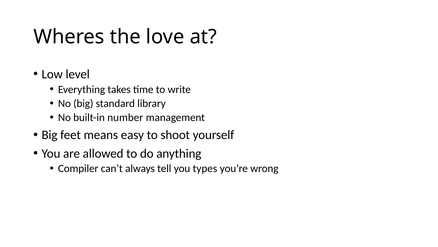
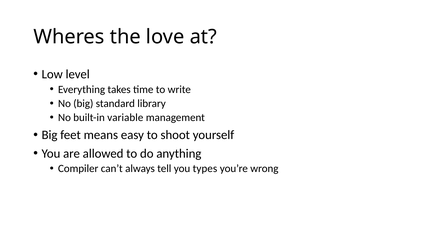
number: number -> variable (125, 117)
